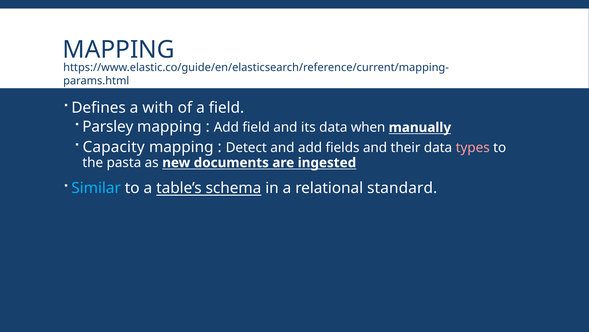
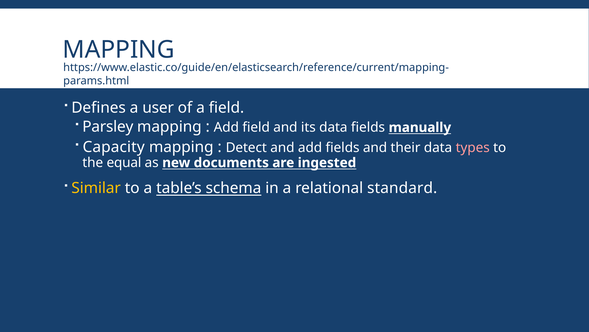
with: with -> user (158, 108)
data when: when -> fields (368, 127)
pasta: pasta -> equal (124, 162)
Similar colour: light blue -> yellow (96, 188)
